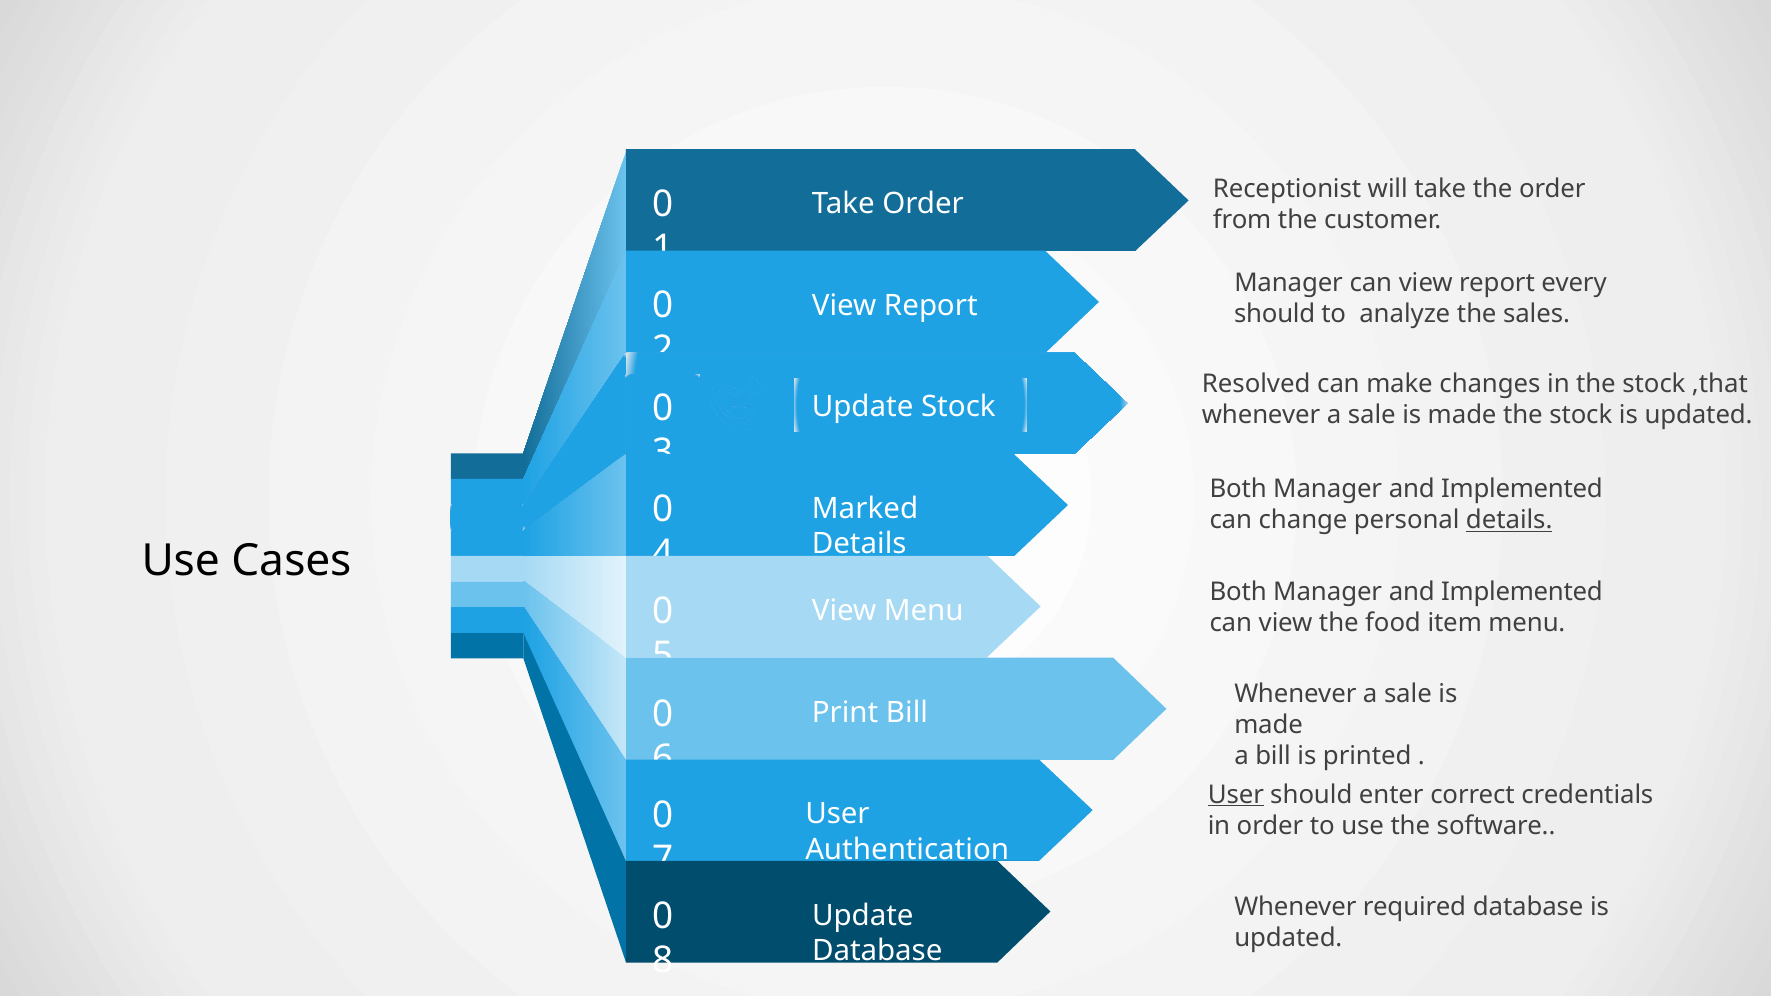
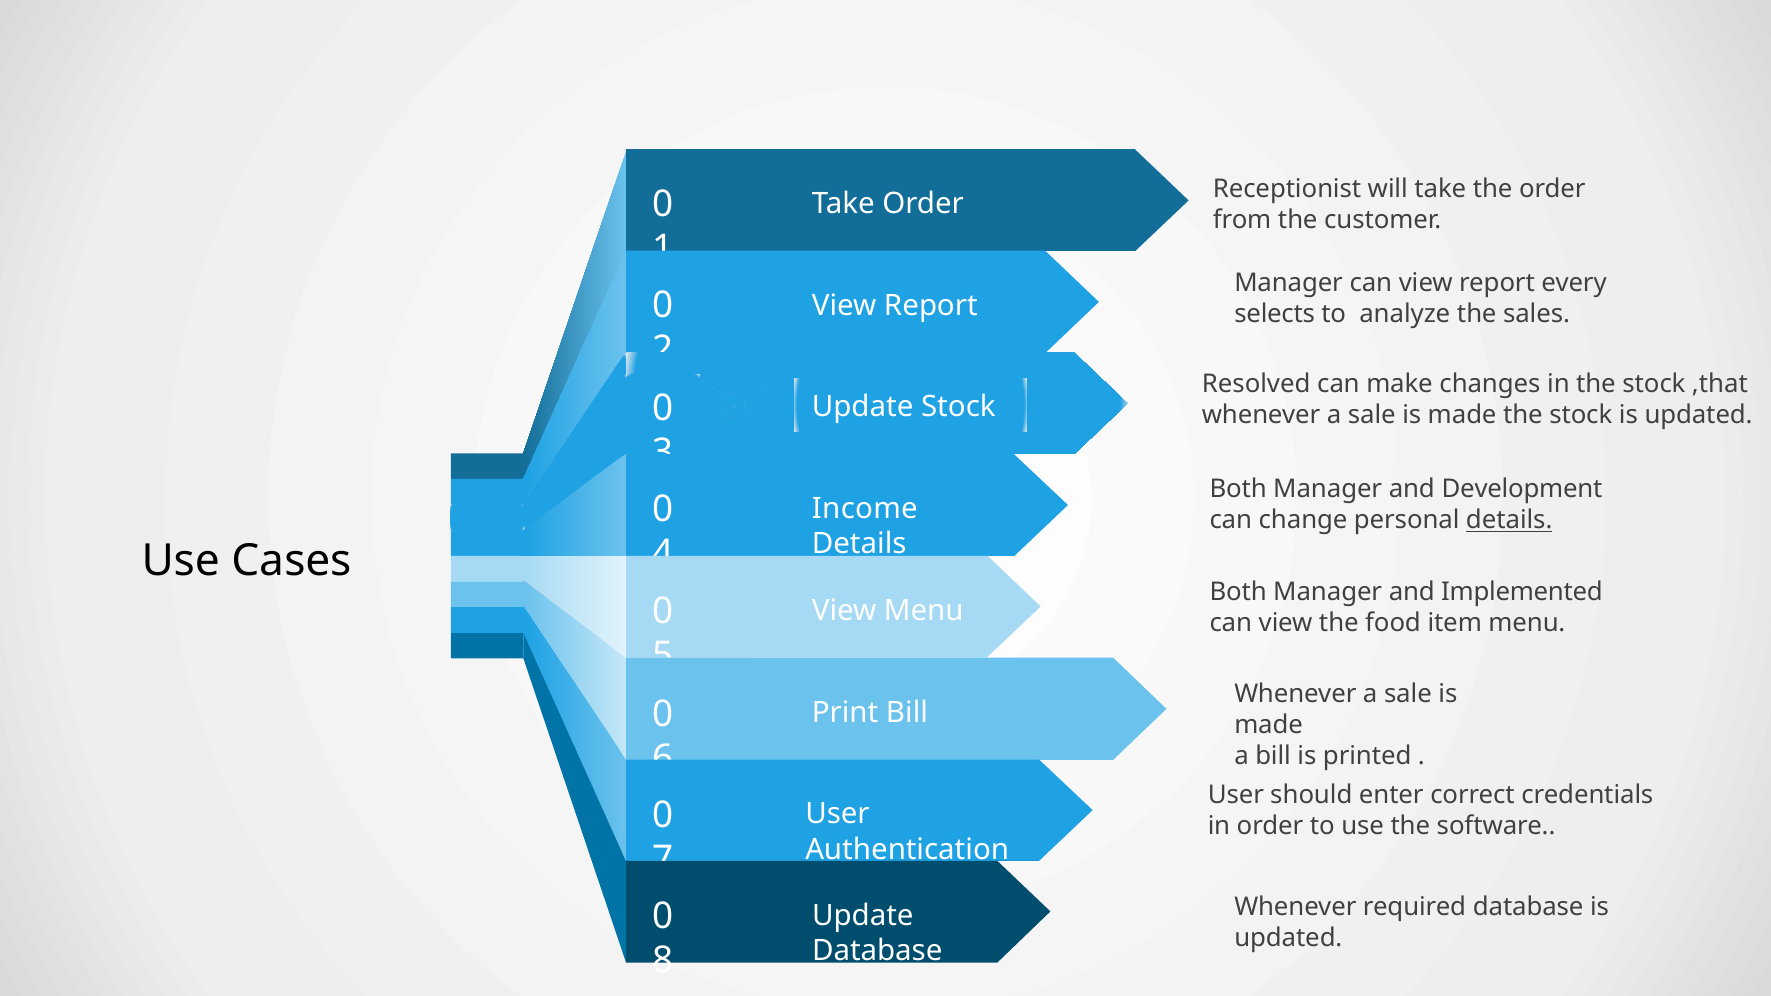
should: should -> selects (1275, 314)
Implemented: Implemented -> Development (1522, 489)
Marked: Marked -> Income (865, 509)
User underline: present -> none (1236, 795)
